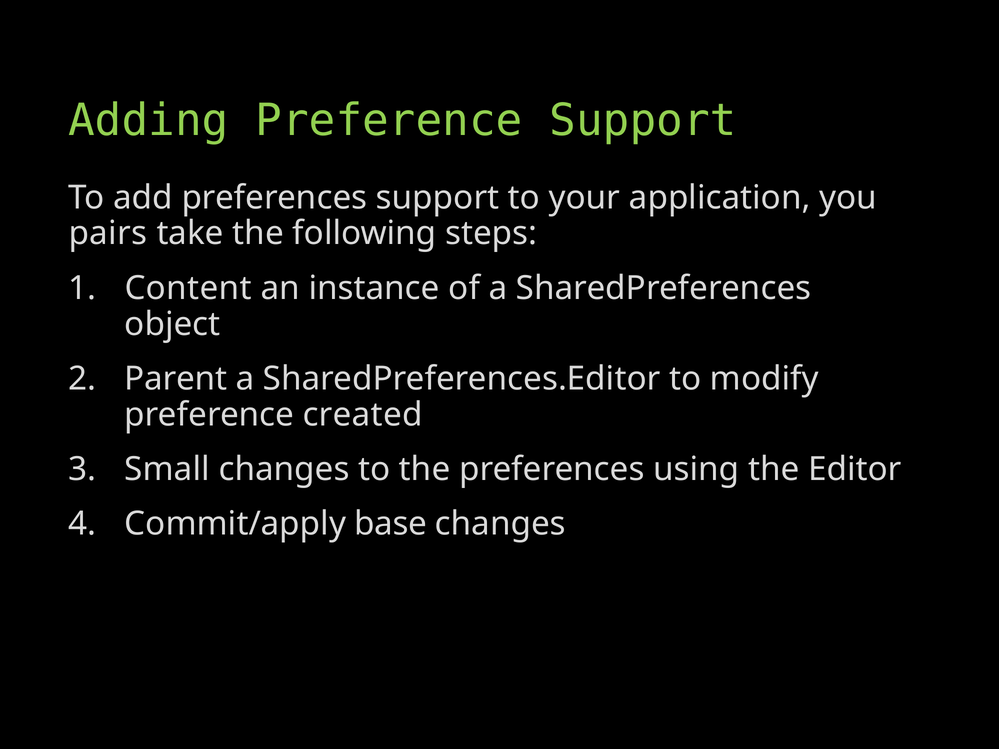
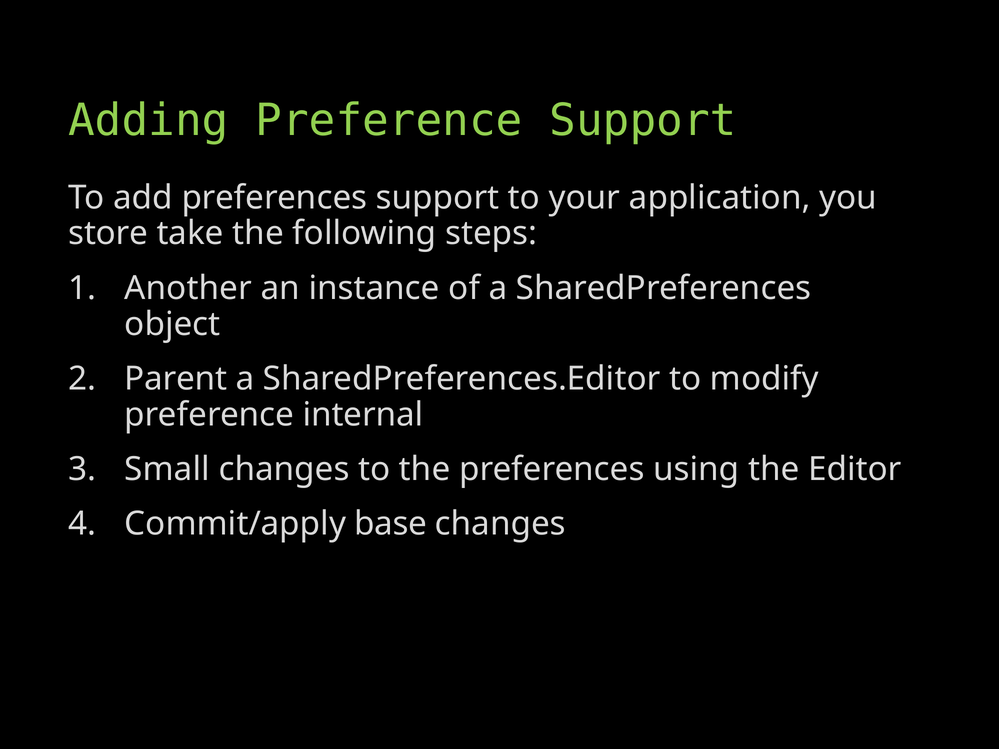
pairs: pairs -> store (108, 234)
Content: Content -> Another (188, 288)
created: created -> internal (363, 415)
